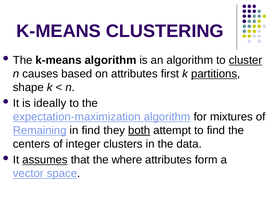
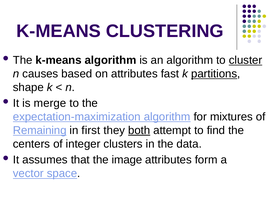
first: first -> fast (170, 74)
ideally: ideally -> merge (50, 103)
in find: find -> first (91, 130)
assumes underline: present -> none (45, 160)
where: where -> image (127, 160)
